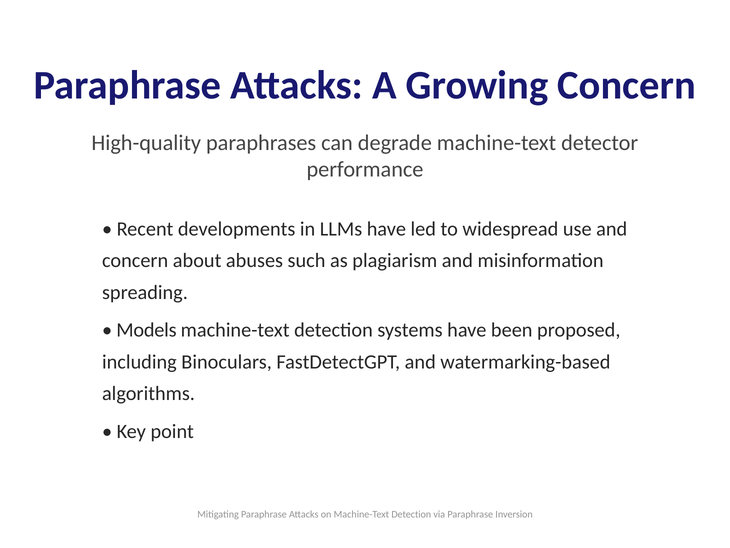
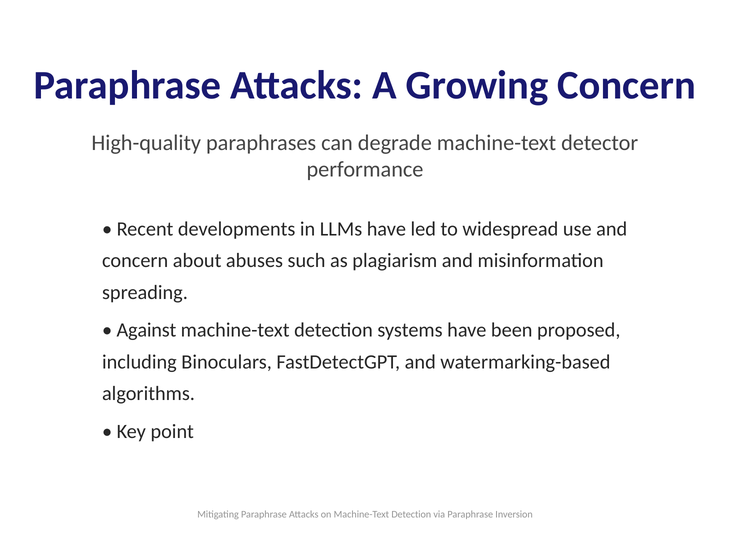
Models: Models -> Against (146, 330)
